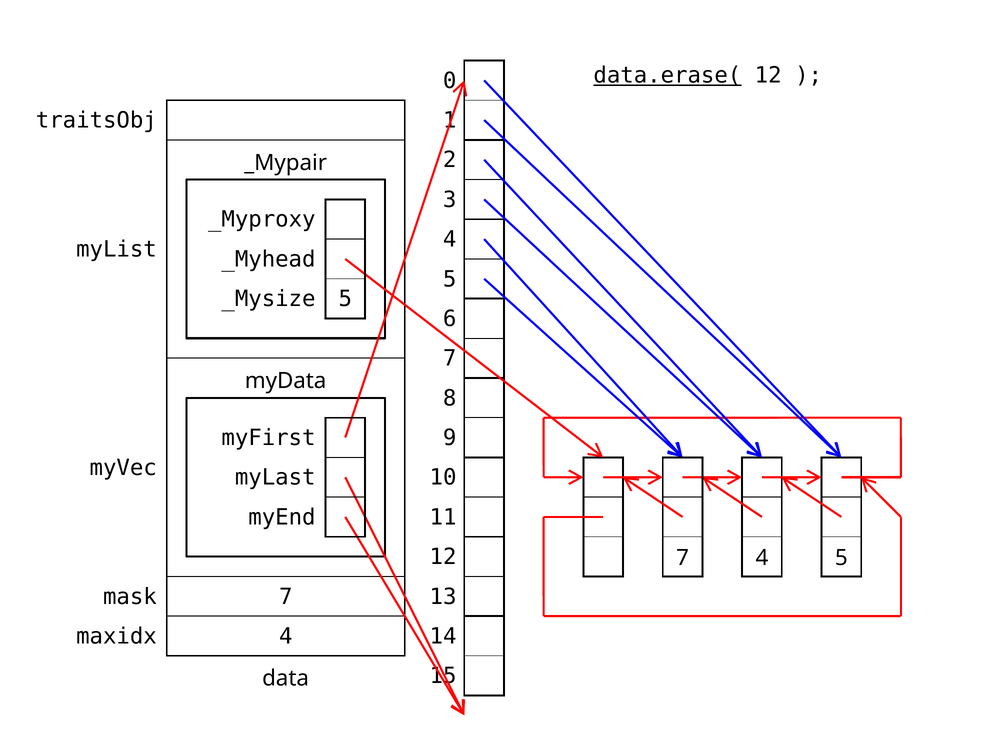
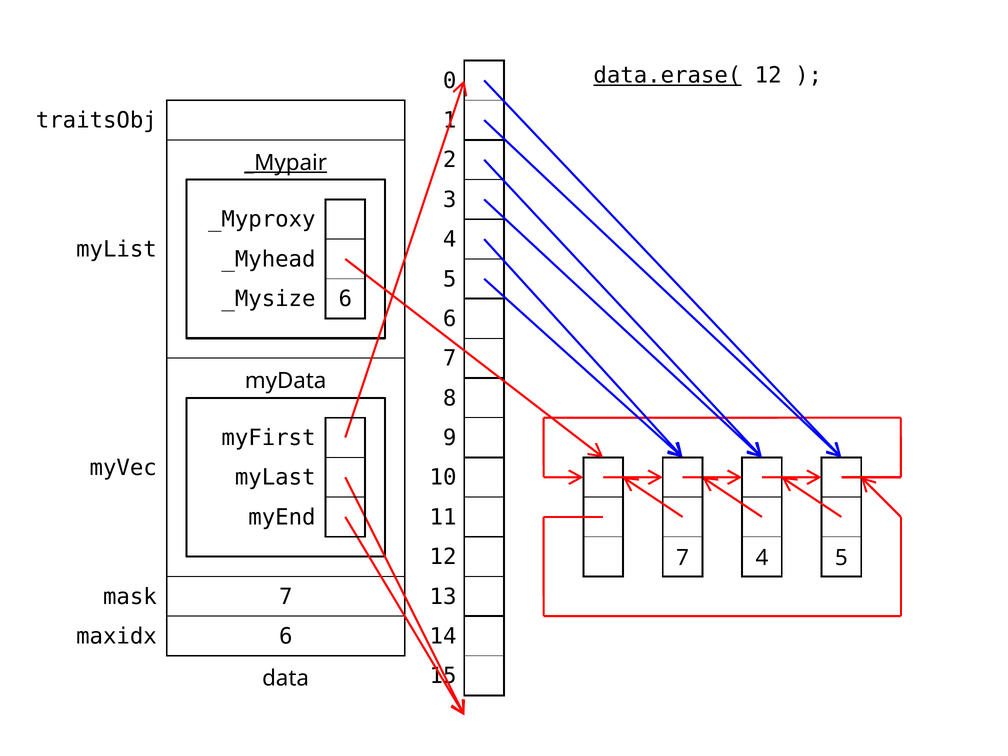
_Mypair underline: none -> present (286, 163)
5: 5 -> 6 (345, 299)
maxidx 4: 4 -> 6 (286, 636)
